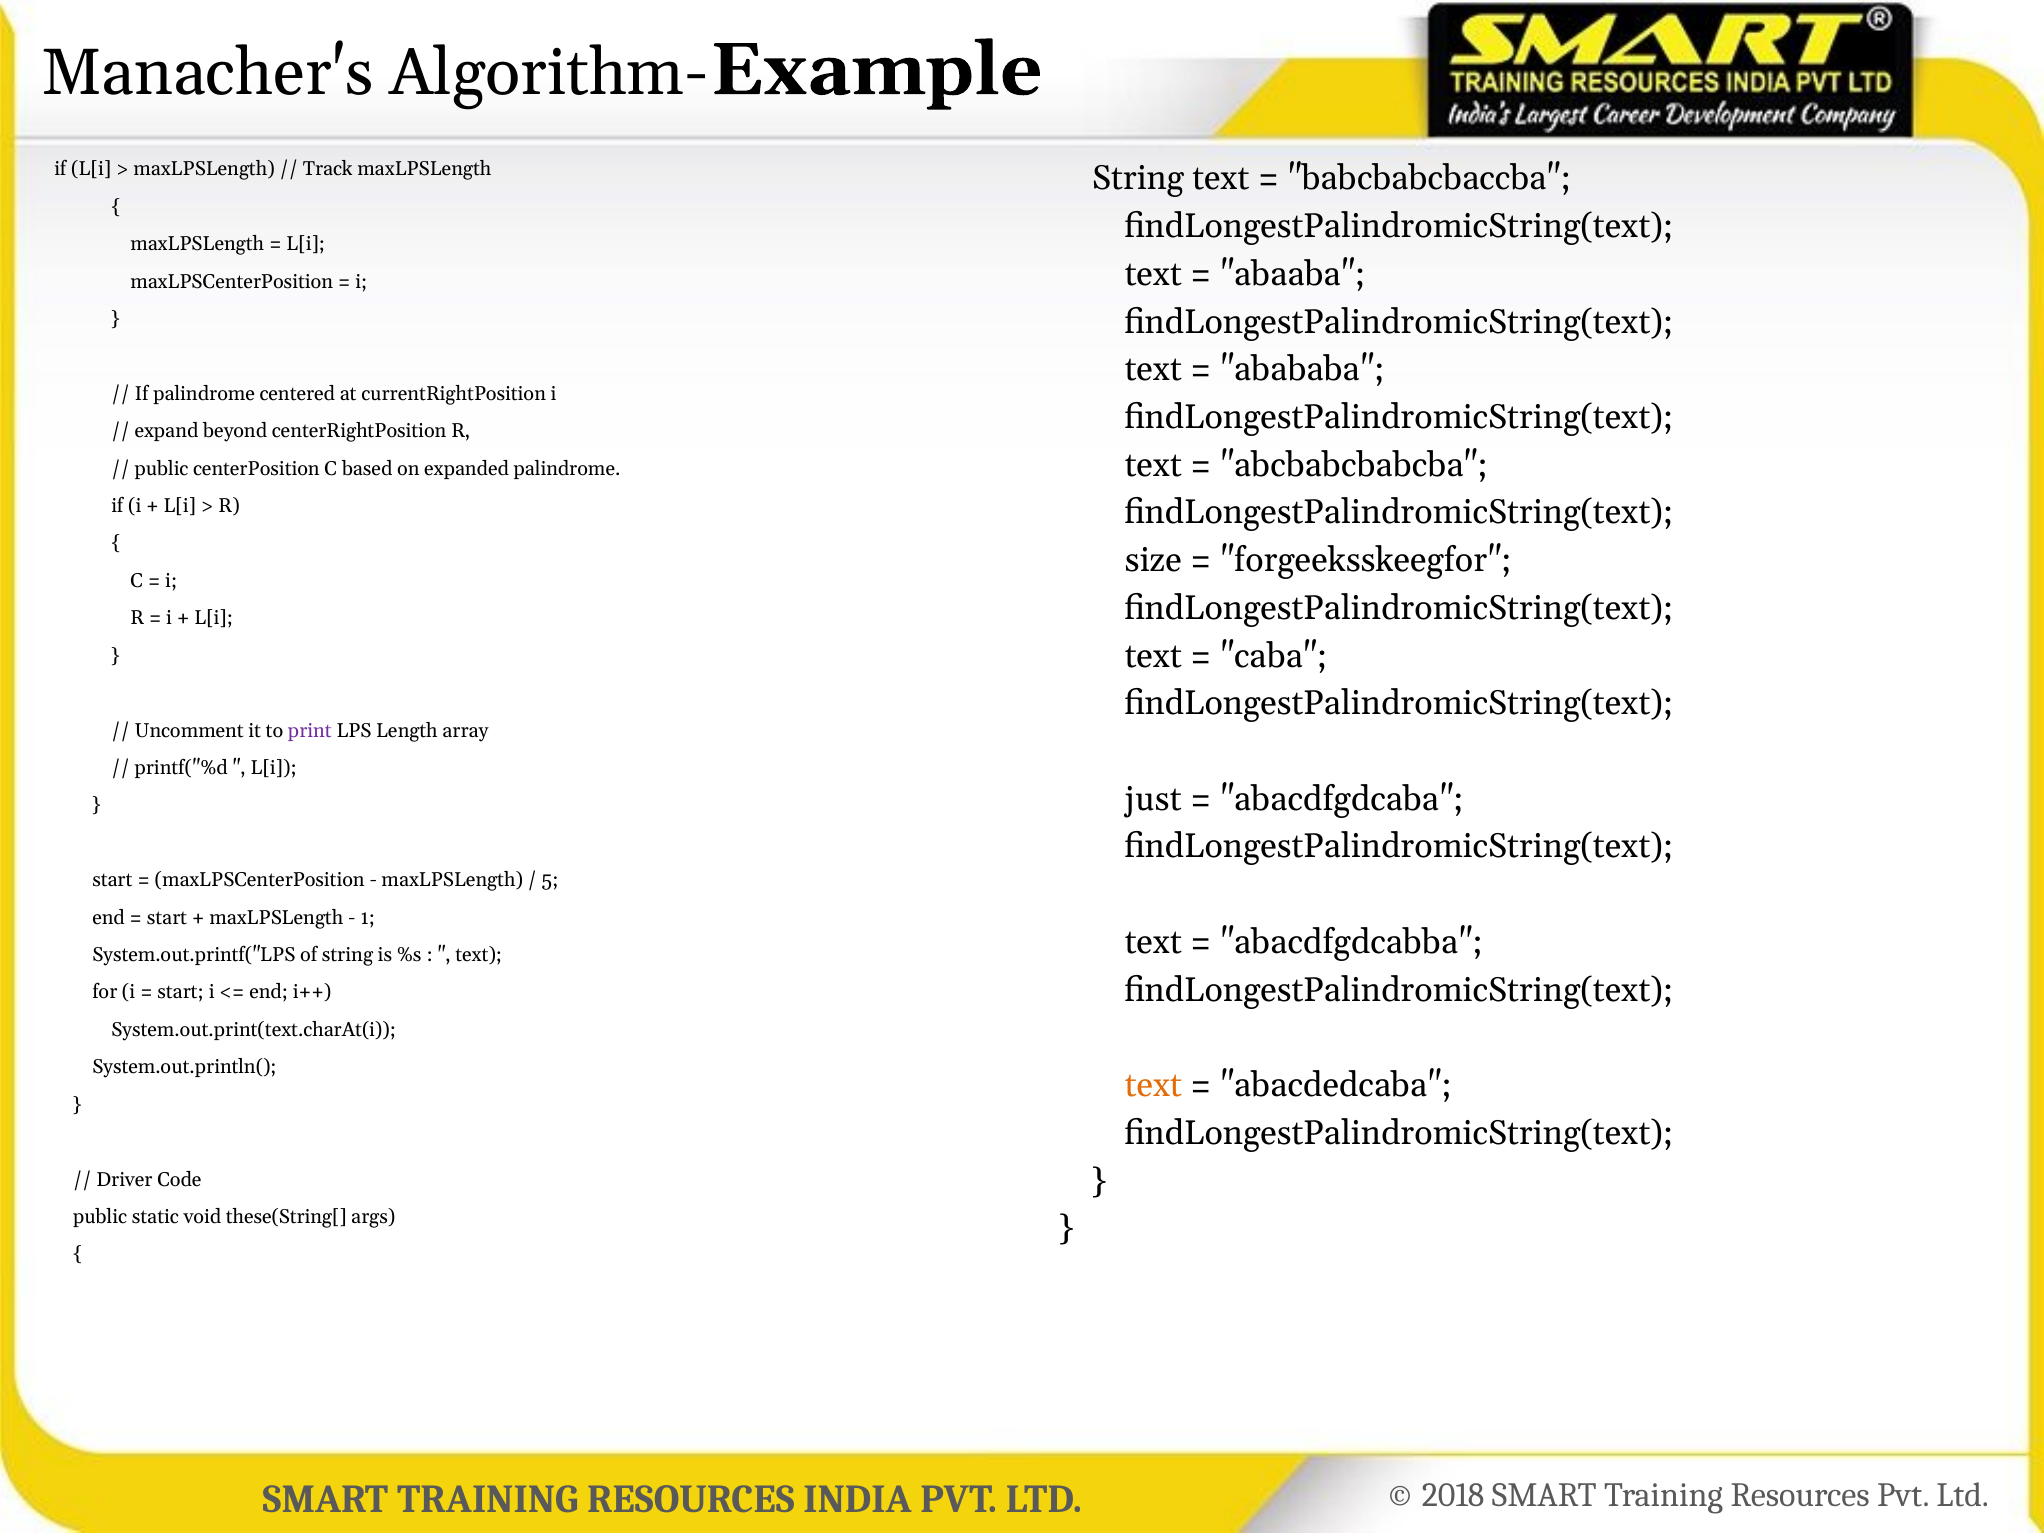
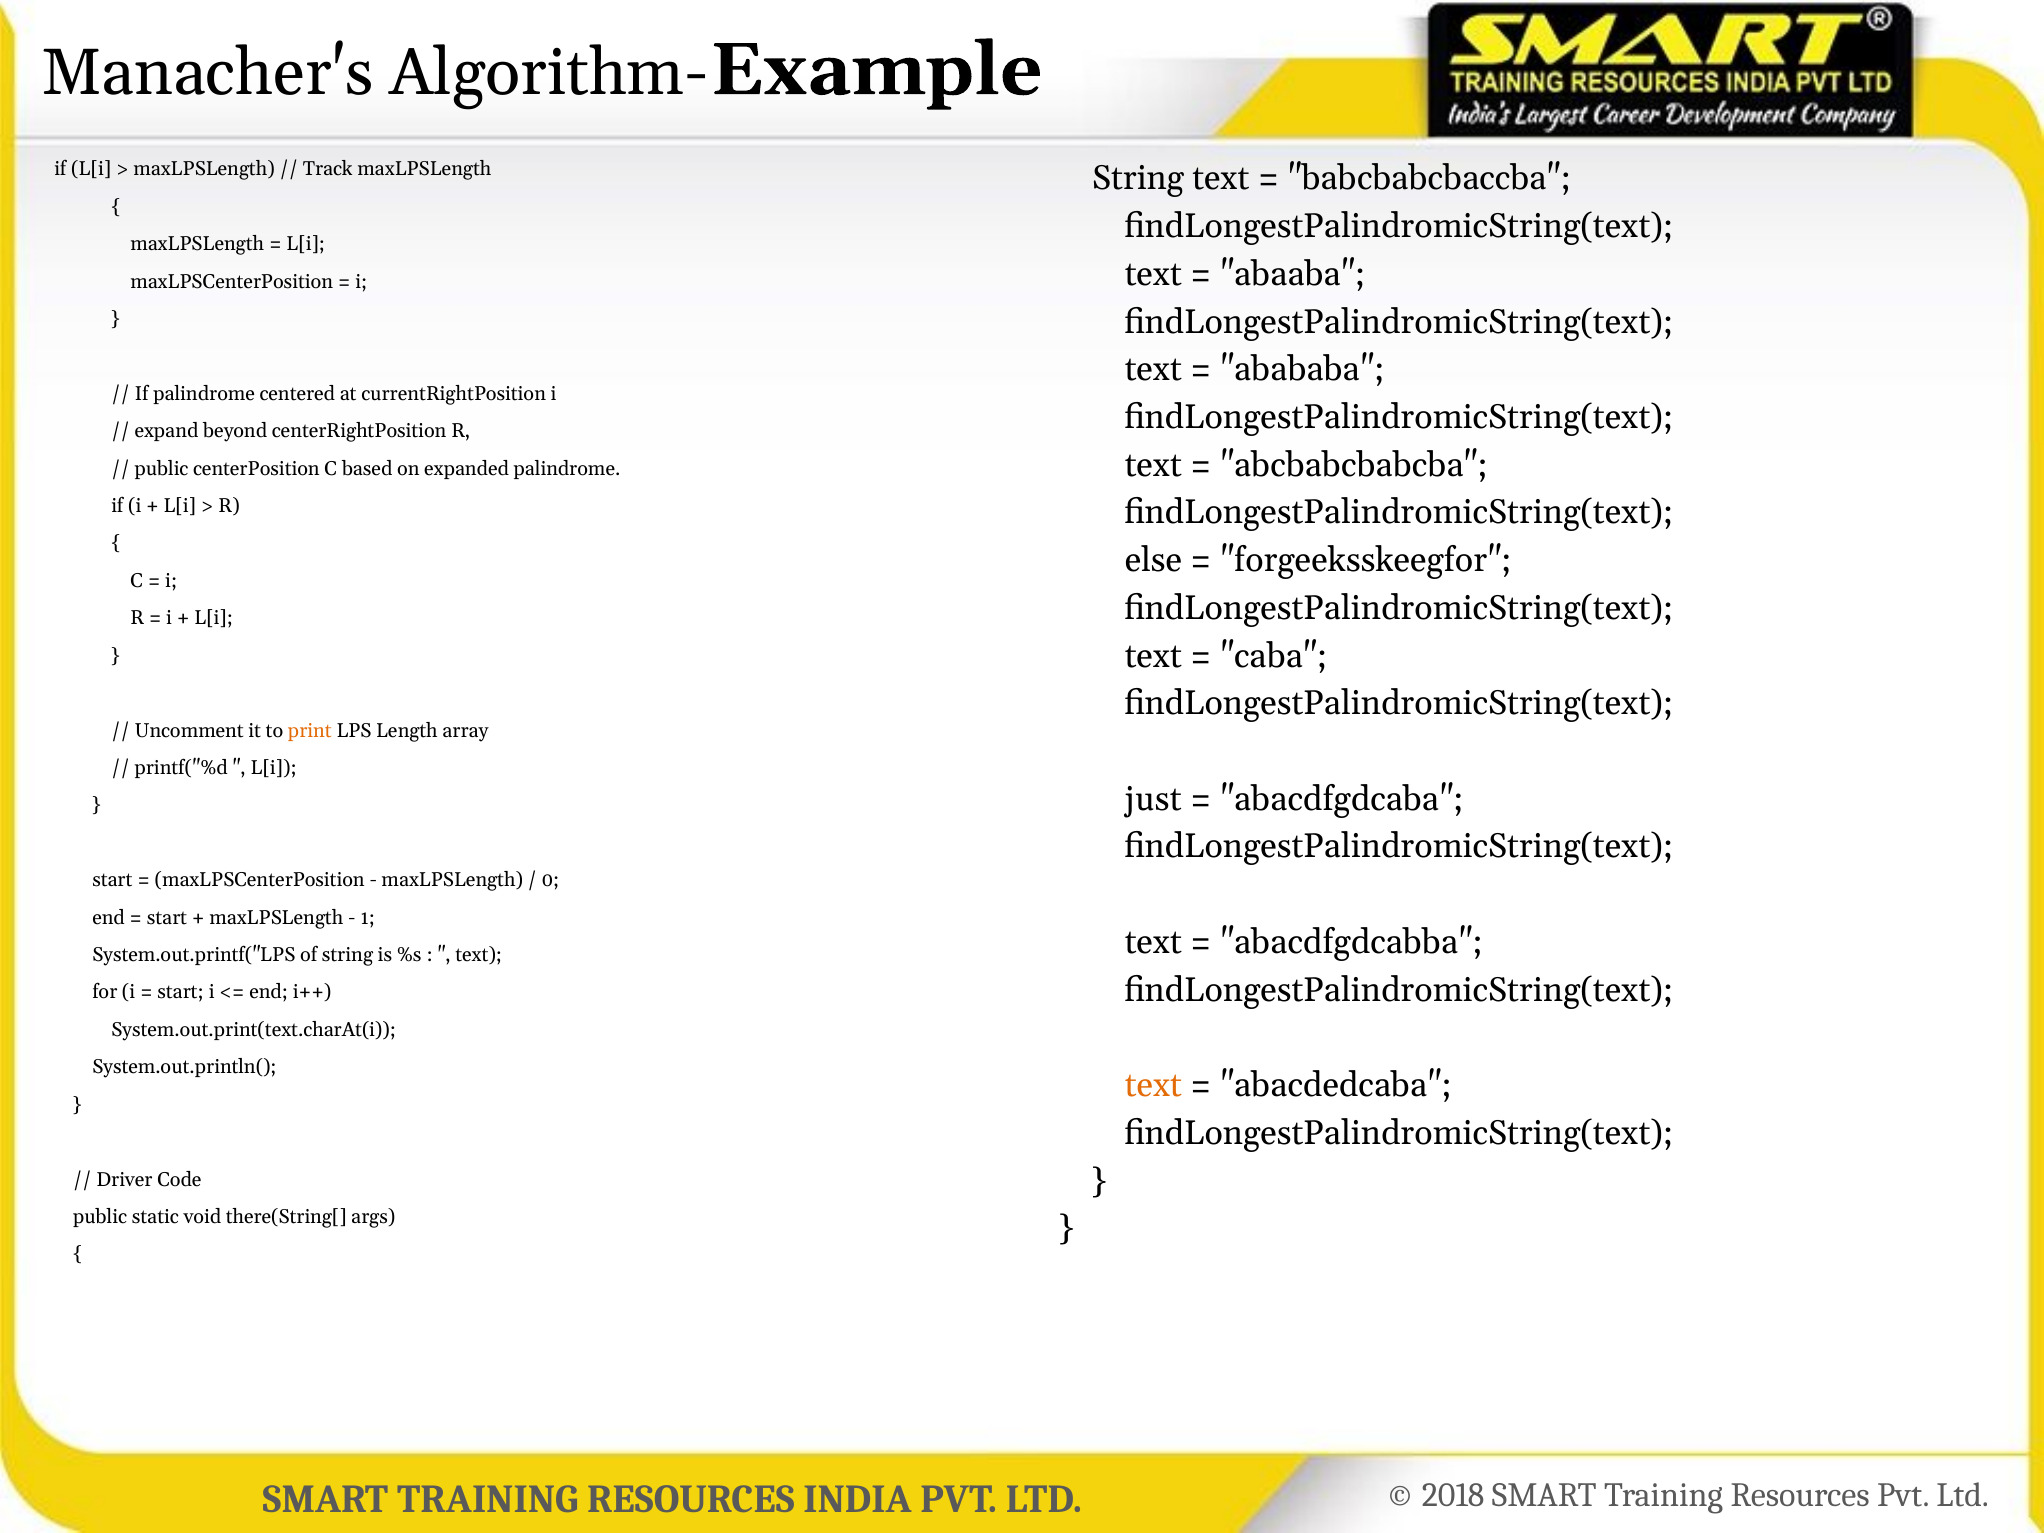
size: size -> else (1153, 560)
print colour: purple -> orange (310, 730)
5: 5 -> 0 (550, 880)
these(String[: these(String[ -> there(String[ (286, 1217)
